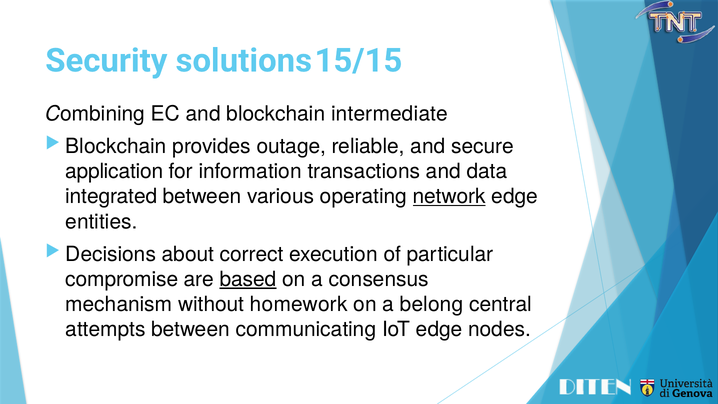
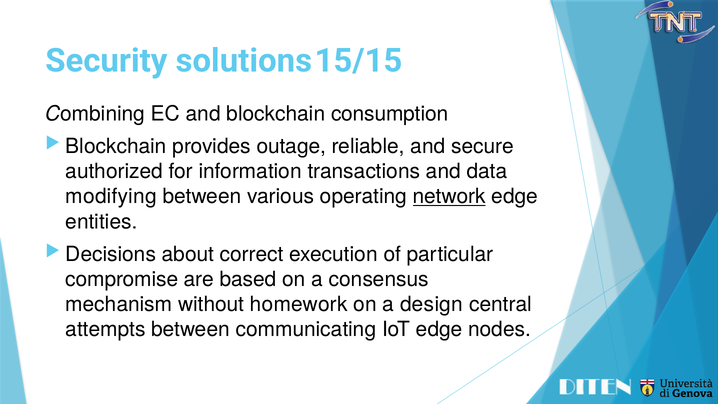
intermediate: intermediate -> consumption (390, 114)
application: application -> authorized (114, 171)
integrated: integrated -> modifying (111, 196)
based underline: present -> none (248, 279)
belong: belong -> design (432, 304)
